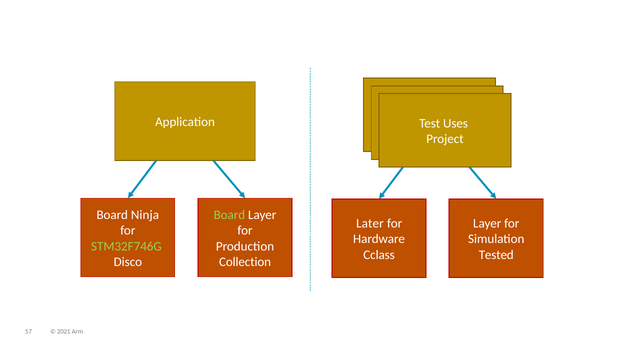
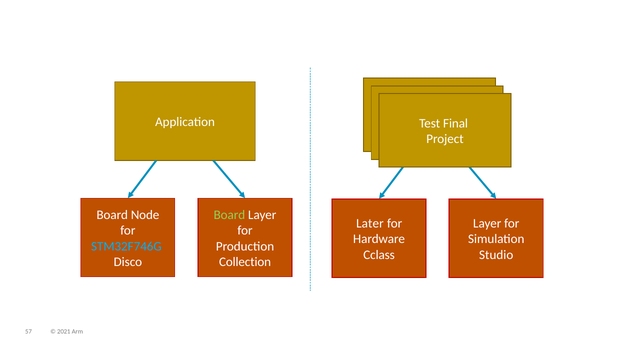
Uses: Uses -> Final (456, 124)
Ninja: Ninja -> Node (145, 215)
STM32F746G colour: light green -> light blue (126, 247)
Tested: Tested -> Studio (496, 255)
